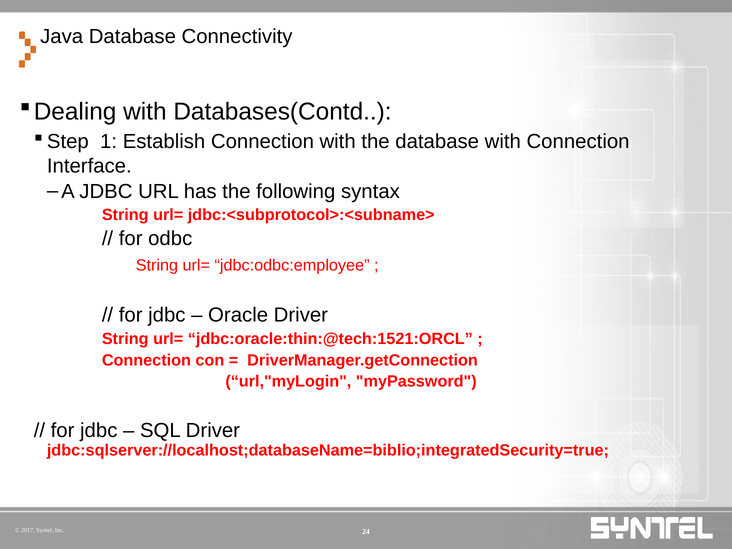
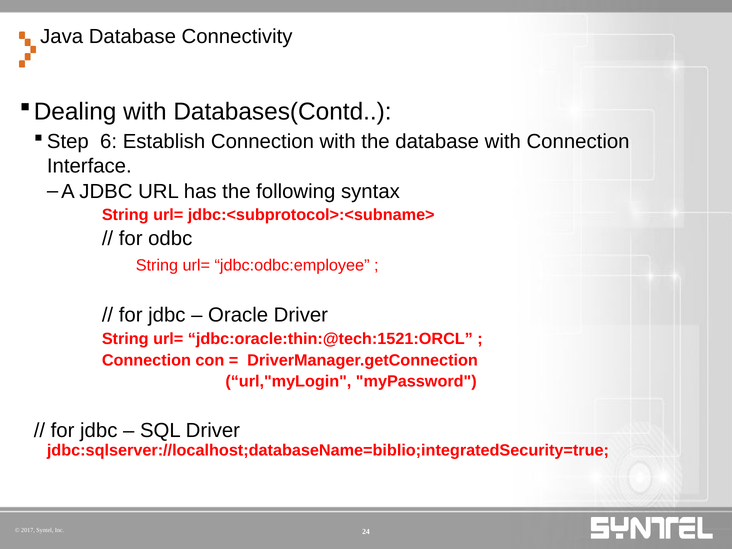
1: 1 -> 6 (109, 142)
